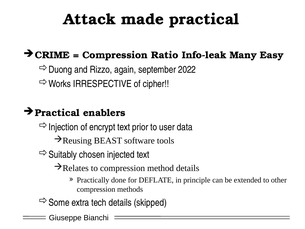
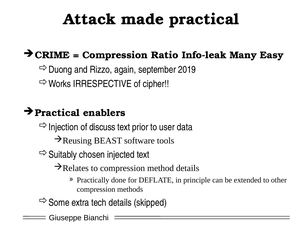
2022: 2022 -> 2019 (187, 70)
encrypt: encrypt -> discuss (102, 127)
